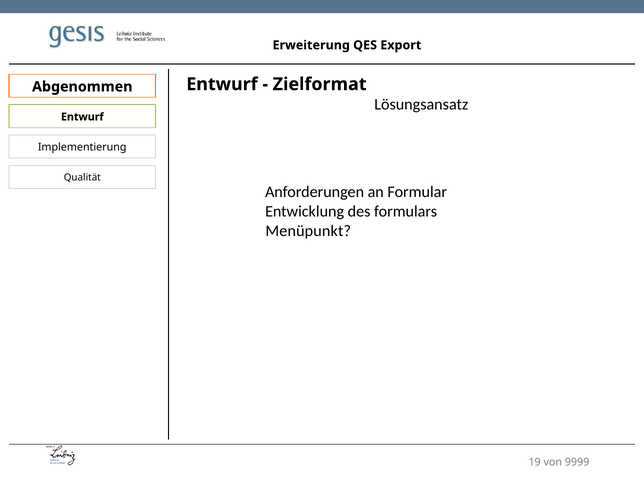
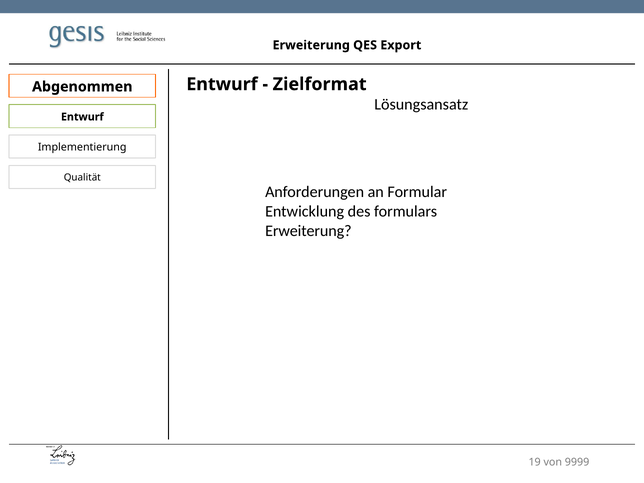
Menüpunkt: Menüpunkt -> Erweiterung (308, 231)
